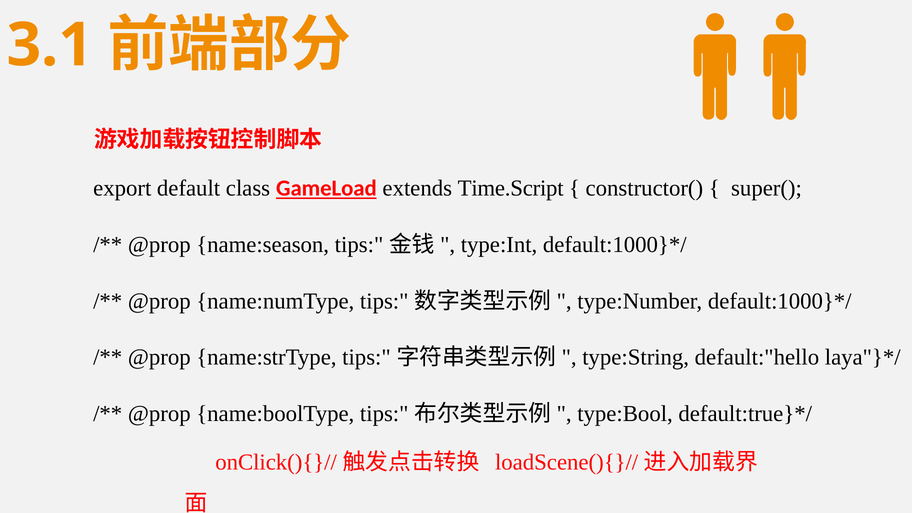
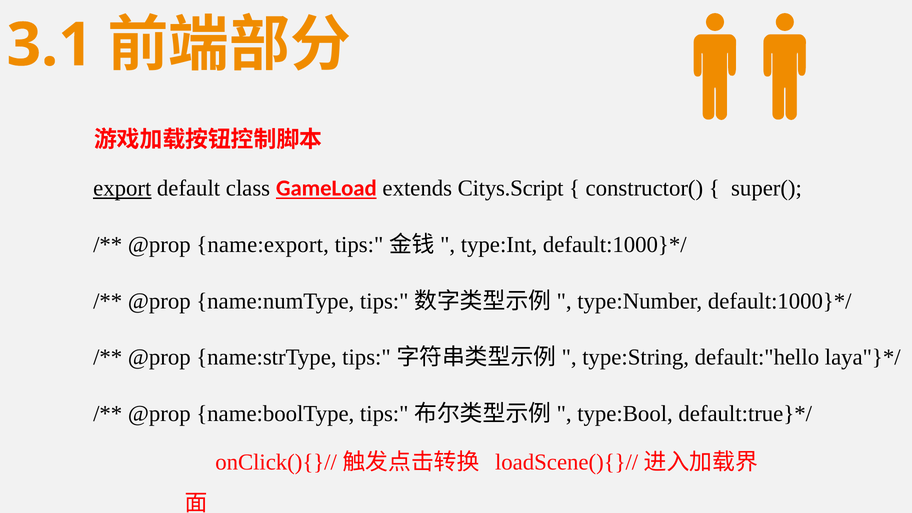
export underline: none -> present (122, 188)
Time.Script: Time.Script -> Citys.Script (511, 188)
name:season: name:season -> name:export (263, 245)
